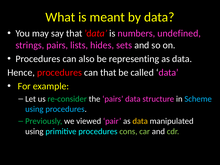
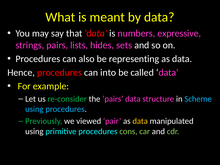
undefined: undefined -> expressive (179, 33)
can that: that -> into (108, 73)
